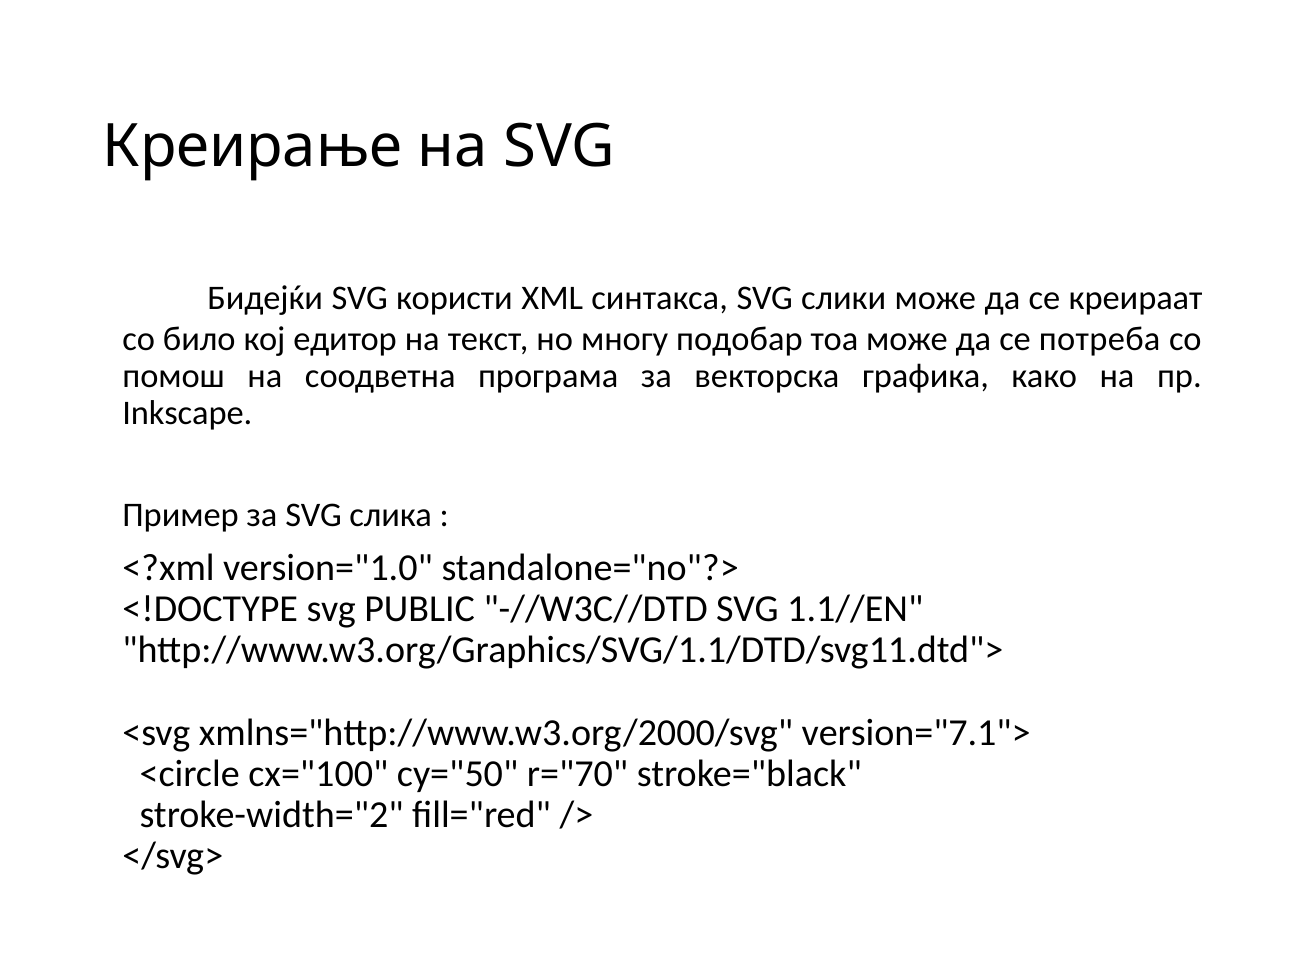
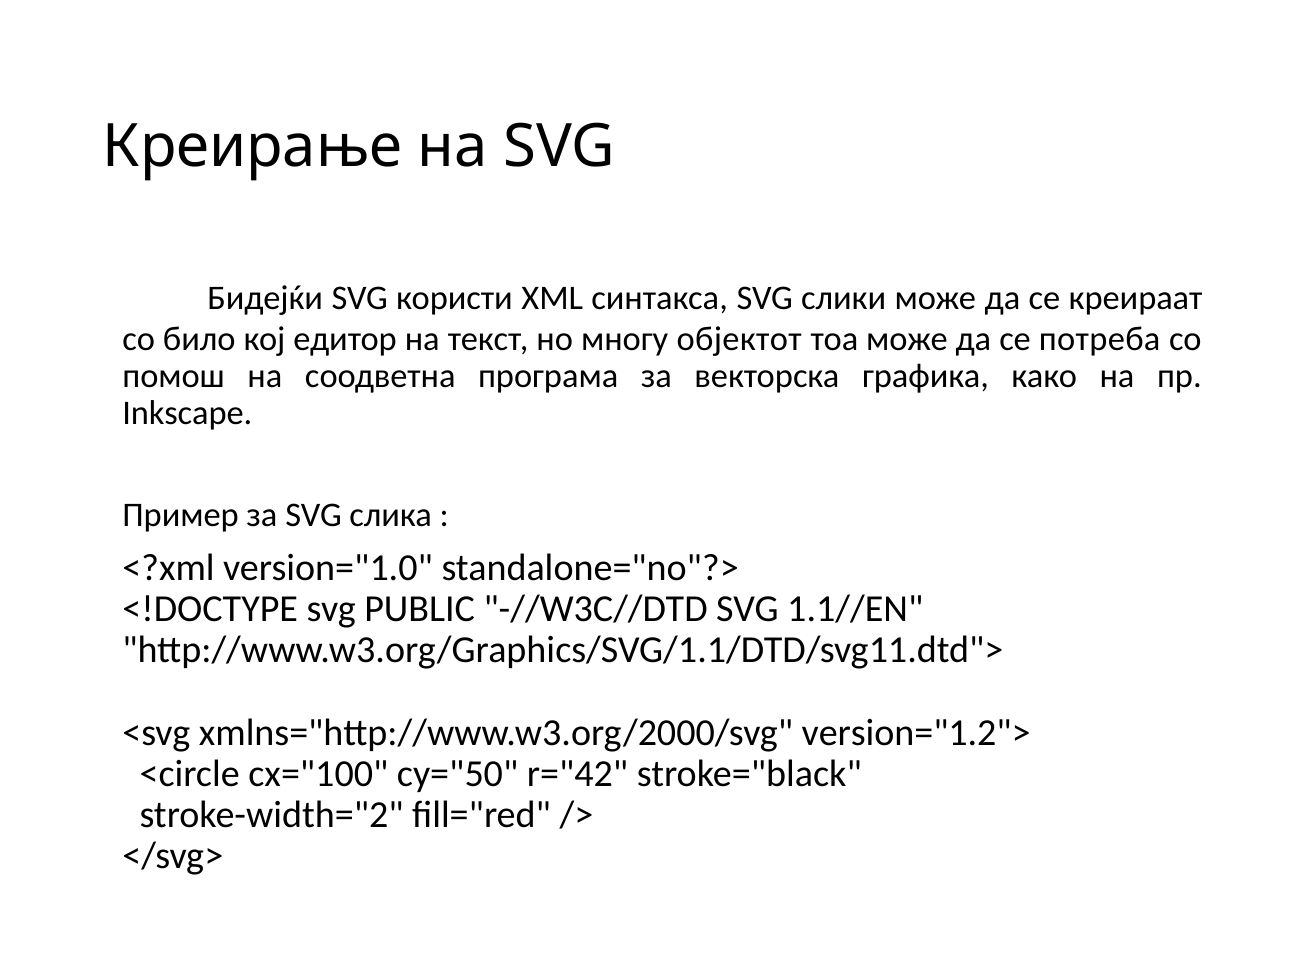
подобар: подобар -> објектот (739, 339)
version="7.1">: version="7.1"> -> version="1.2"> (916, 732)
r="70: r="70 -> r="42 (578, 773)
